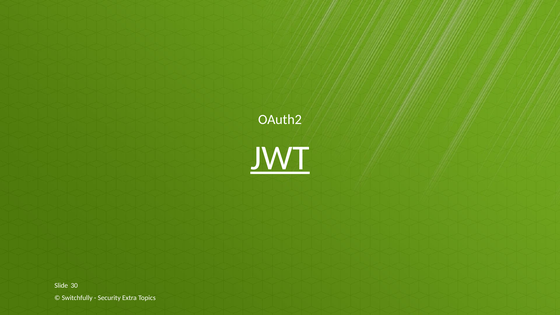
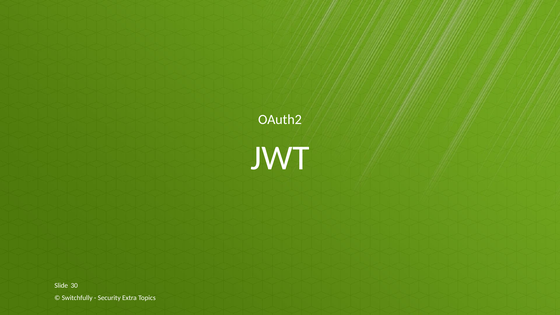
JWT underline: present -> none (280, 158)
